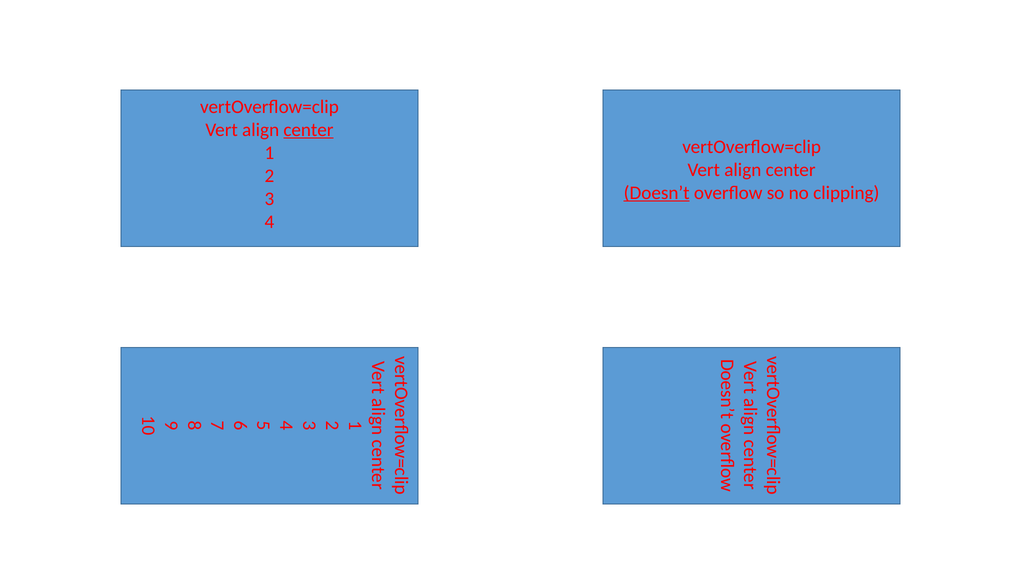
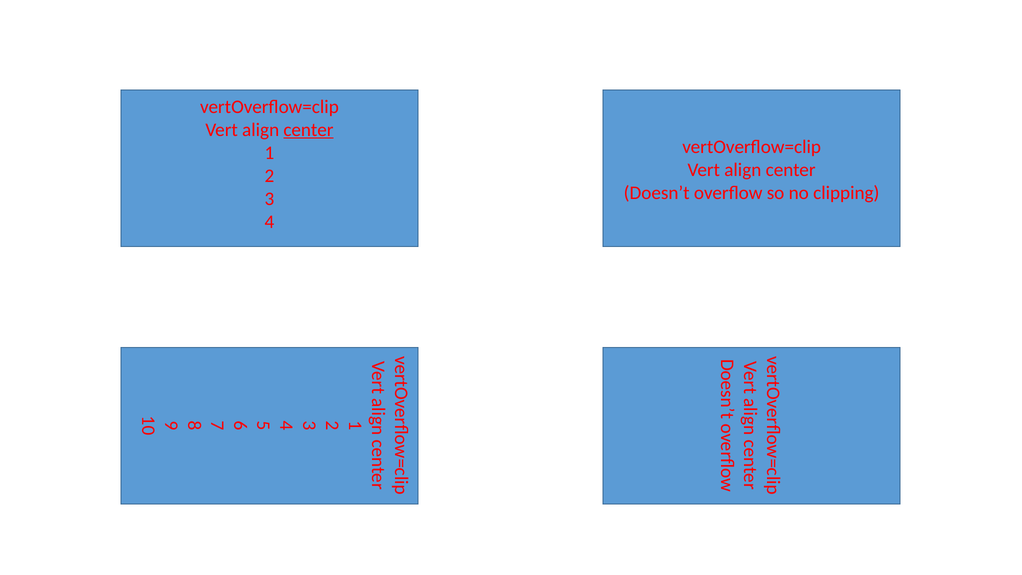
Doesn’t underline: present -> none (657, 193)
